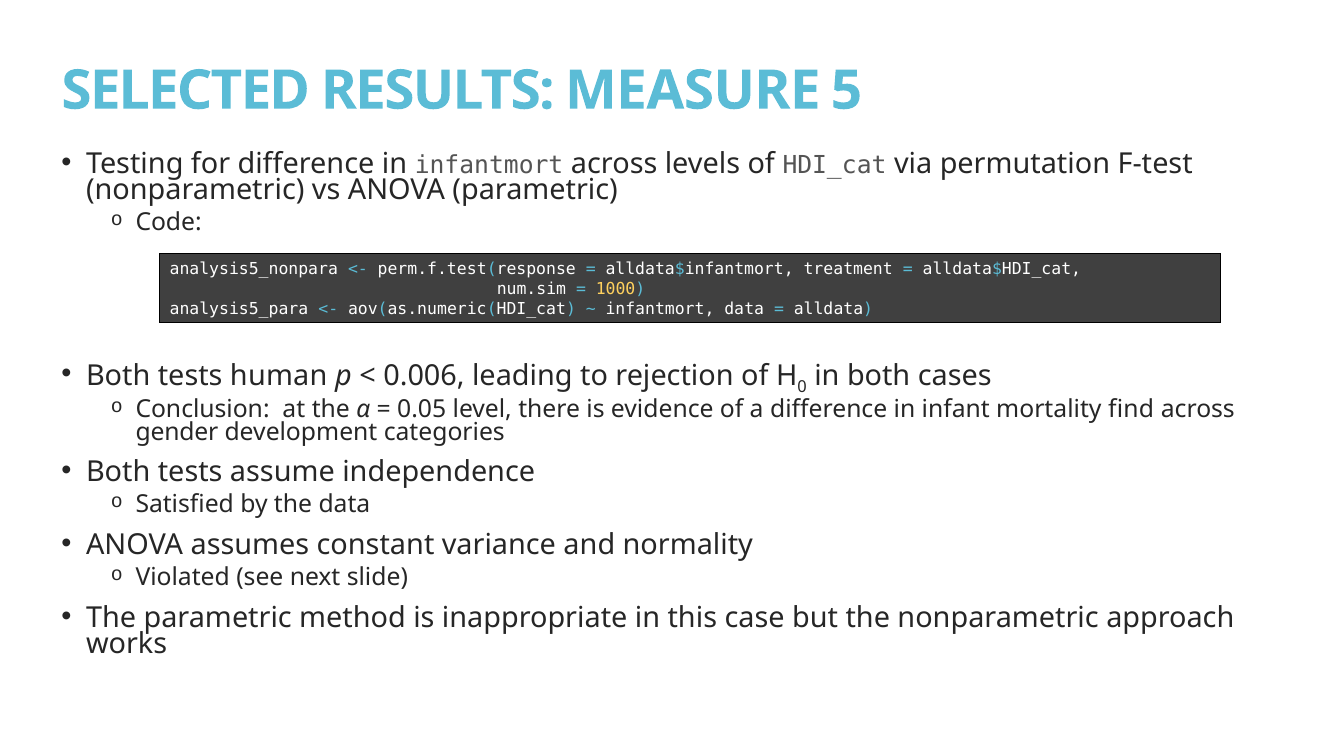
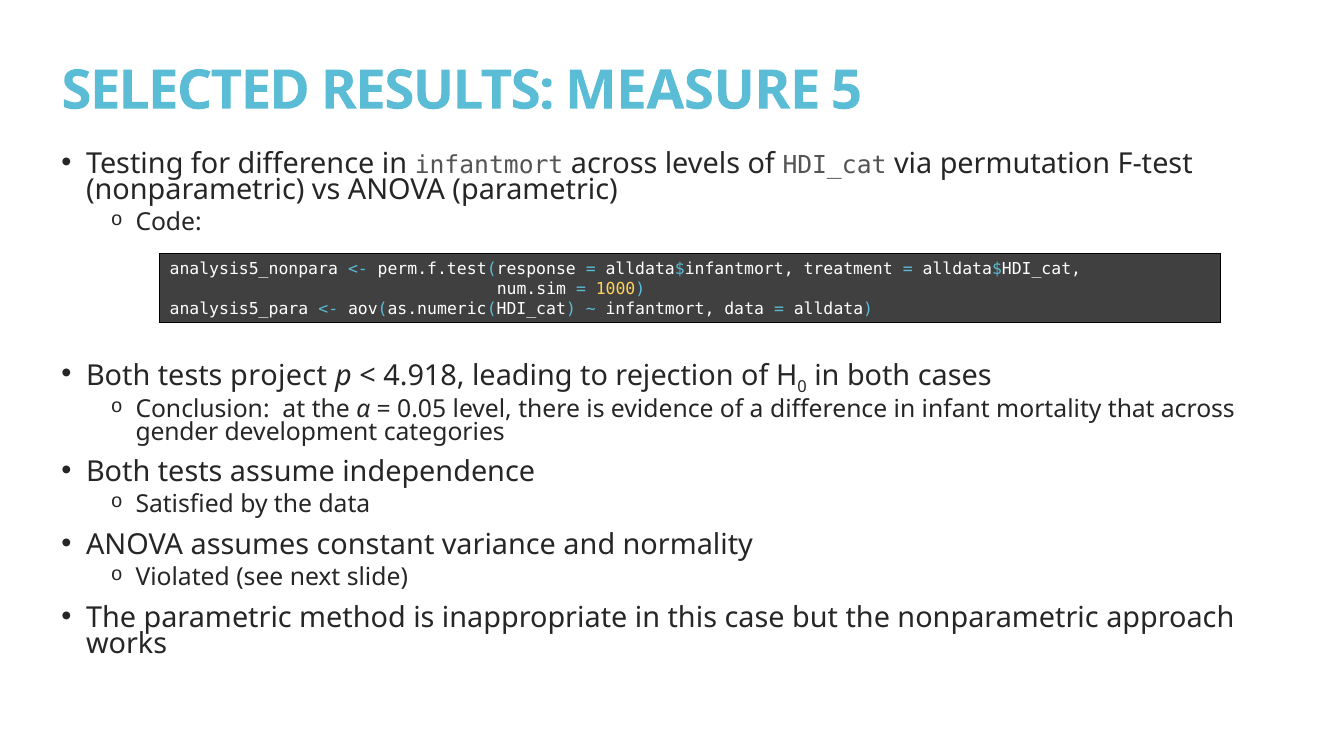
human: human -> project (279, 376)
0.006: 0.006 -> 4.918 (424, 376)
find: find -> that (1131, 409)
